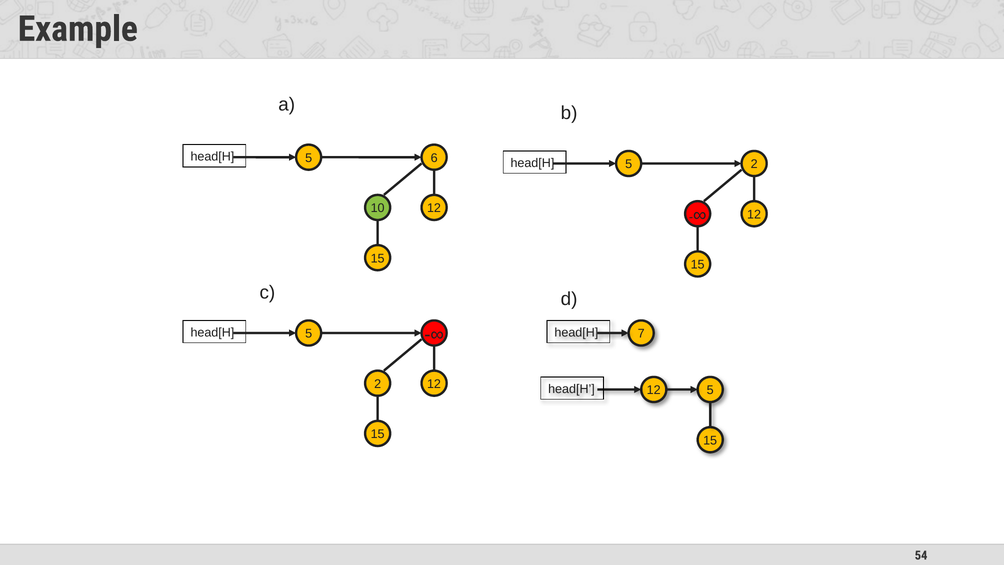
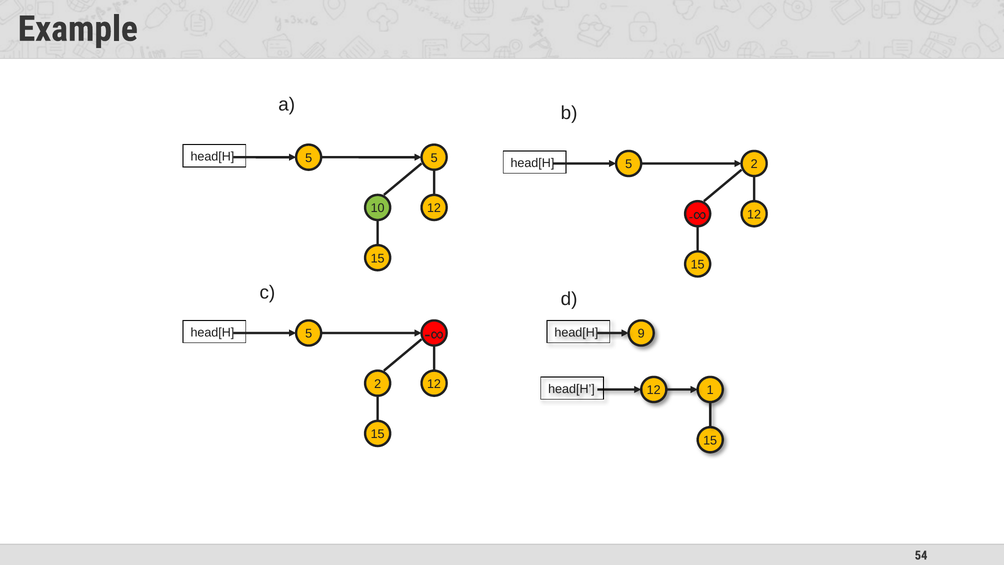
5 6: 6 -> 5 (434, 158)
7: 7 -> 9 (641, 334)
12 5: 5 -> 1 (710, 390)
